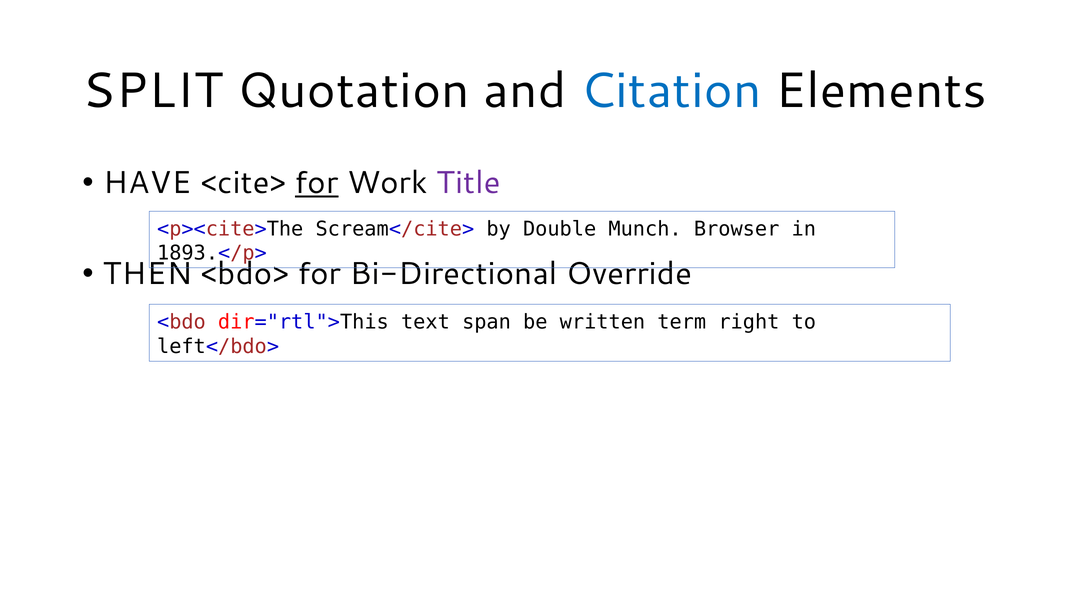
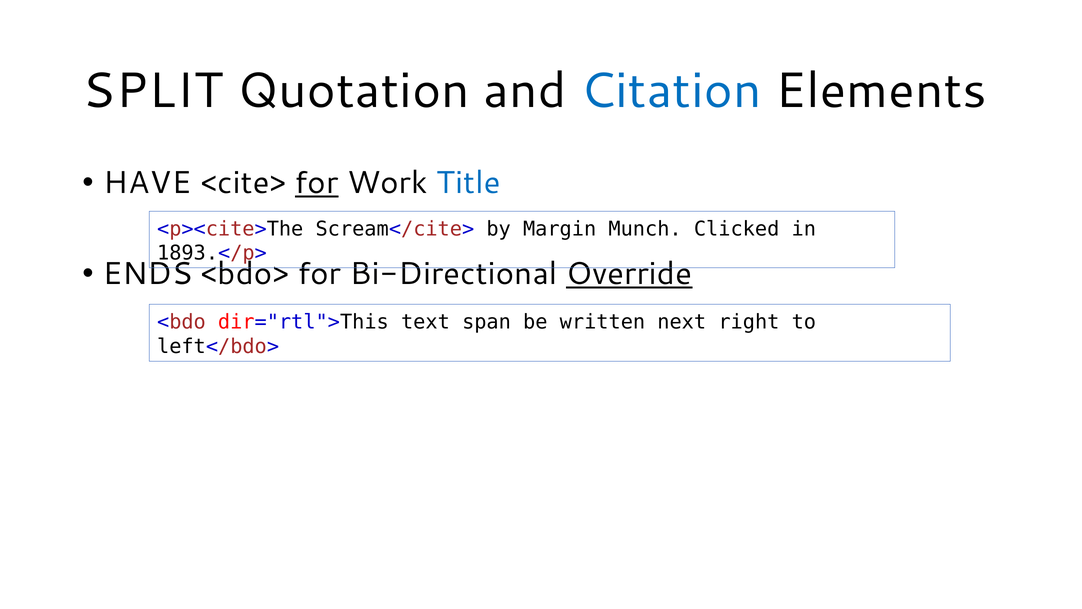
Title colour: purple -> blue (469, 183)
Double: Double -> Margin (560, 229)
Browser: Browser -> Clicked (737, 229)
THEN: THEN -> ENDS (148, 274)
Override underline: none -> present (629, 274)
term: term -> next (682, 322)
